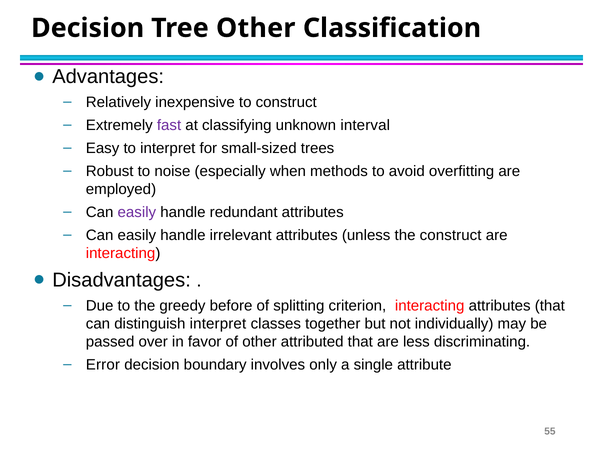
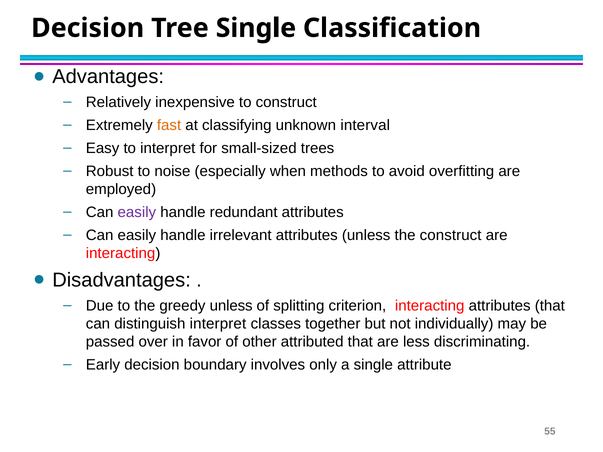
Tree Other: Other -> Single (256, 28)
fast colour: purple -> orange (169, 125)
greedy before: before -> unless (231, 306)
Error: Error -> Early (103, 365)
